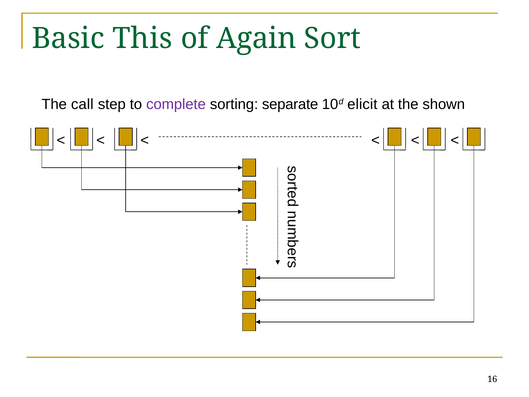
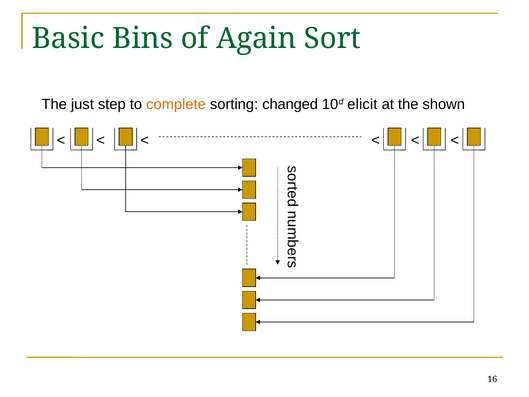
This: This -> Bins (143, 38)
call: call -> just (82, 104)
complete colour: purple -> orange (176, 104)
separate: separate -> changed (290, 104)
